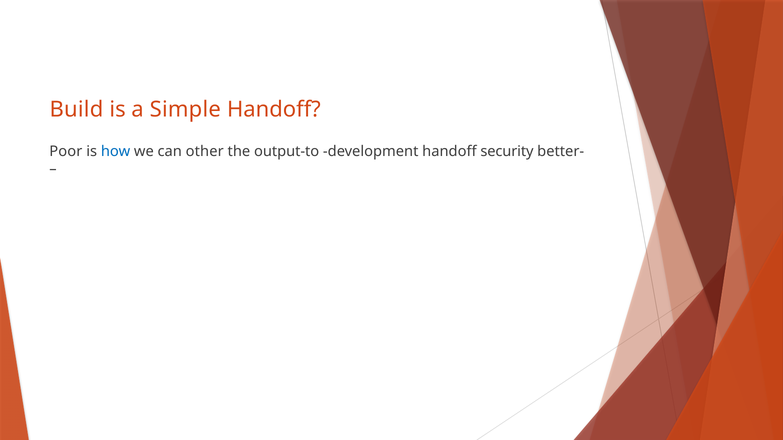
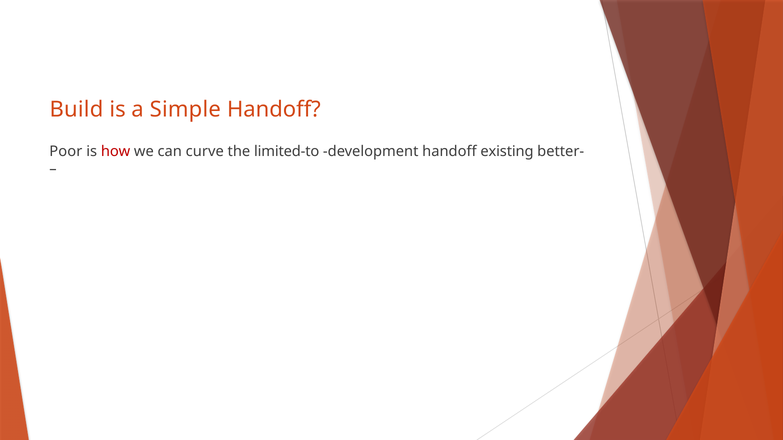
how colour: blue -> red (116, 152)
other: other -> curve (205, 152)
output-to: output-to -> limited-to (287, 152)
security: security -> existing (507, 152)
